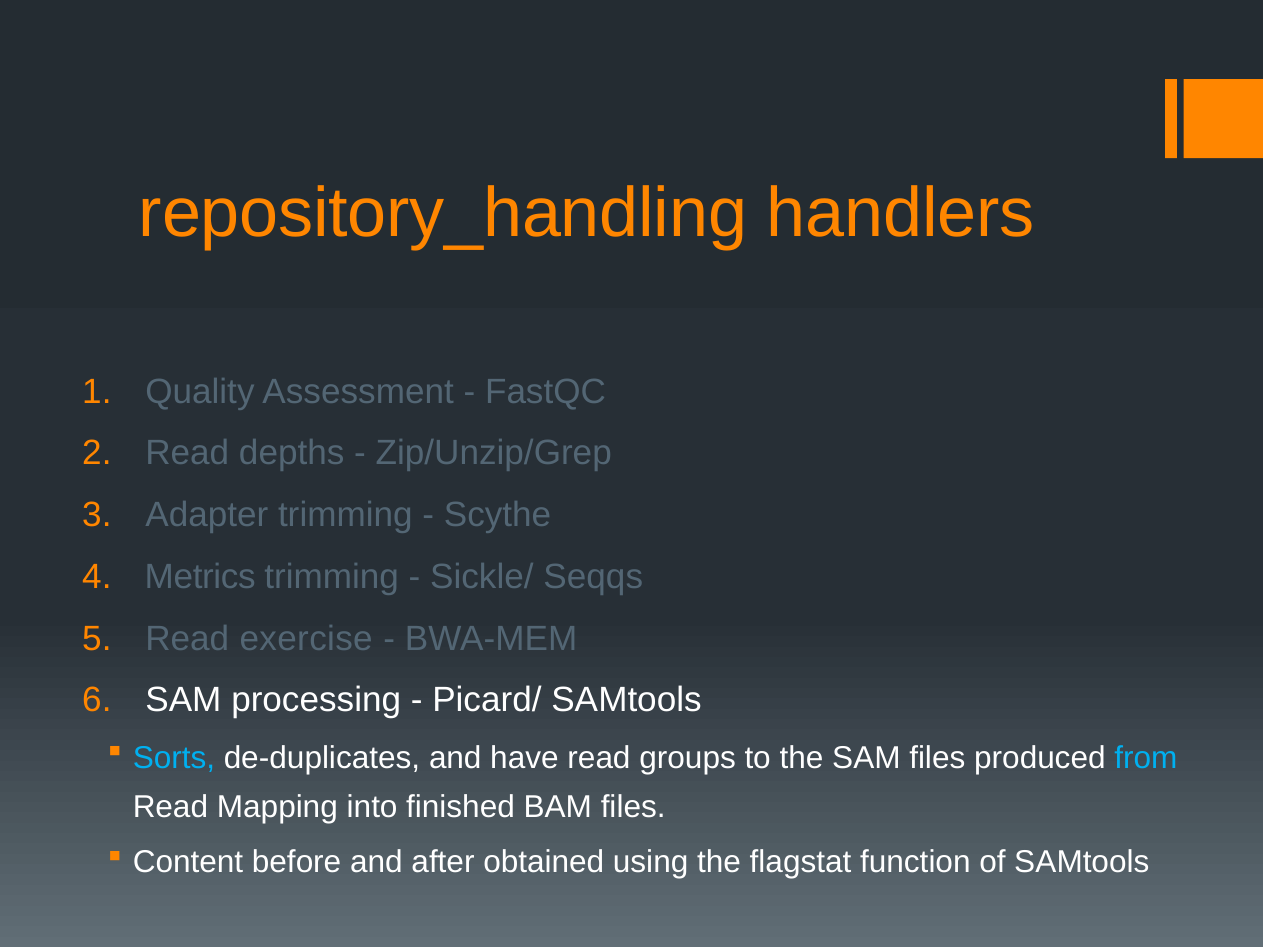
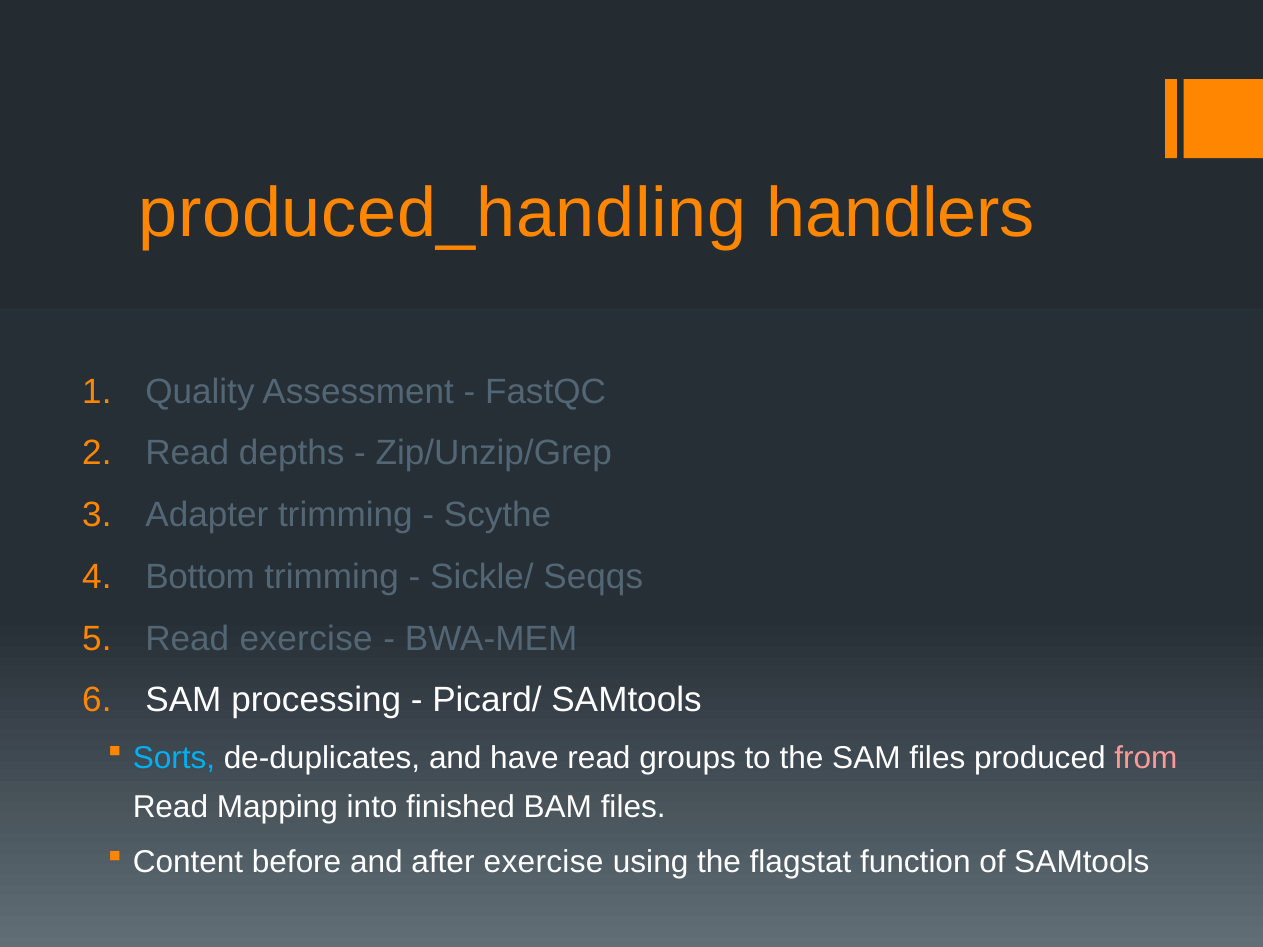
repository_handling: repository_handling -> produced_handling (443, 214)
Metrics: Metrics -> Bottom (200, 577)
from colour: light blue -> pink (1146, 758)
after obtained: obtained -> exercise (544, 863)
